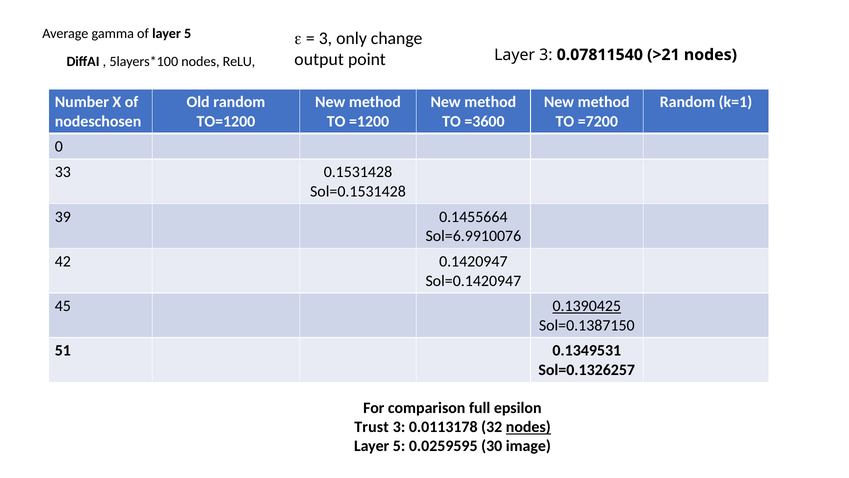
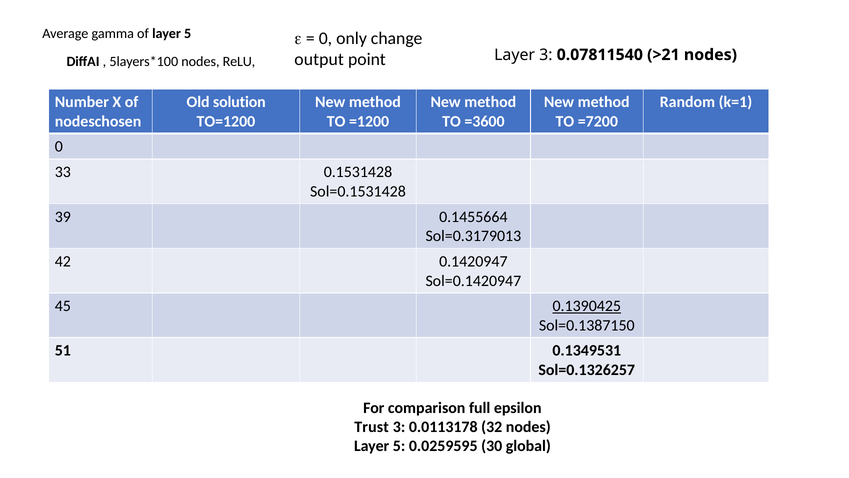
3: 3 -> 0 (325, 38)
Old random: random -> solution (239, 102)
Sol=6.9910076: Sol=6.9910076 -> Sol=0.3179013 (473, 236)
nodes underline: present -> none (528, 427)
image: image -> global (528, 446)
